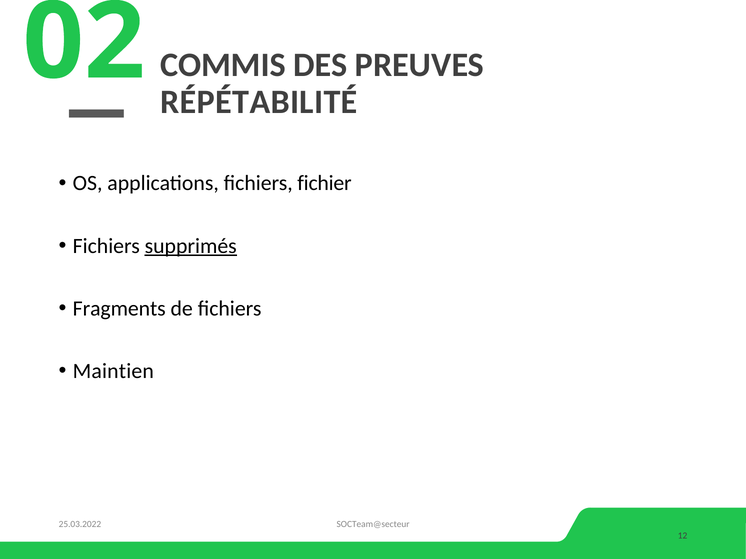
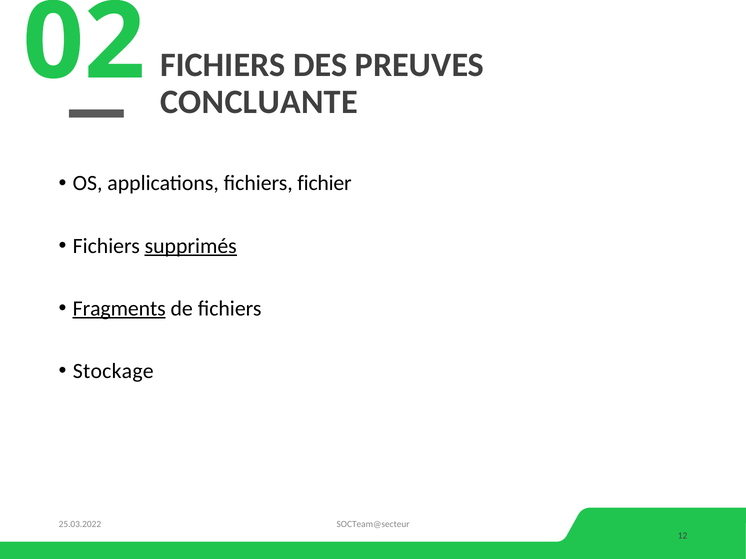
COMMIS: COMMIS -> FICHIERS (223, 65)
RÉPÉTABILITÉ: RÉPÉTABILITÉ -> CONCLUANTE (259, 102)
Fragments underline: none -> present (119, 309)
Maintien: Maintien -> Stockage (113, 371)
